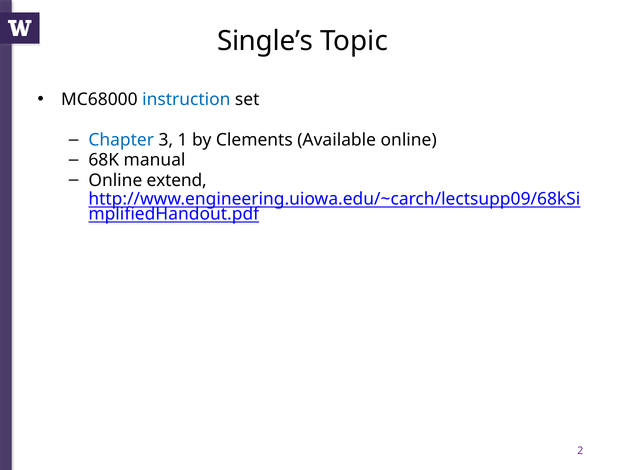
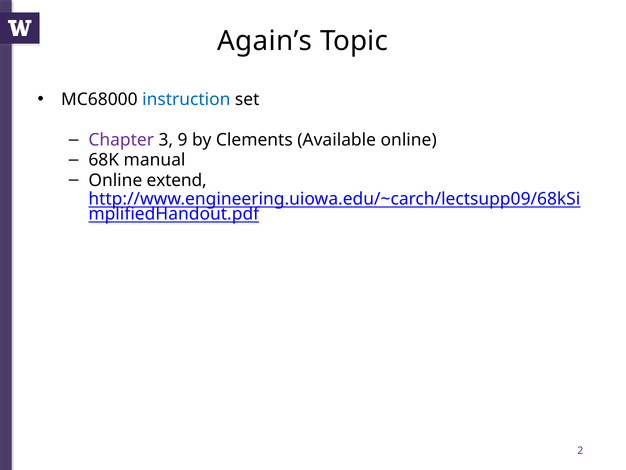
Single’s: Single’s -> Again’s (265, 41)
Chapter colour: blue -> purple (121, 140)
1: 1 -> 9 (183, 140)
